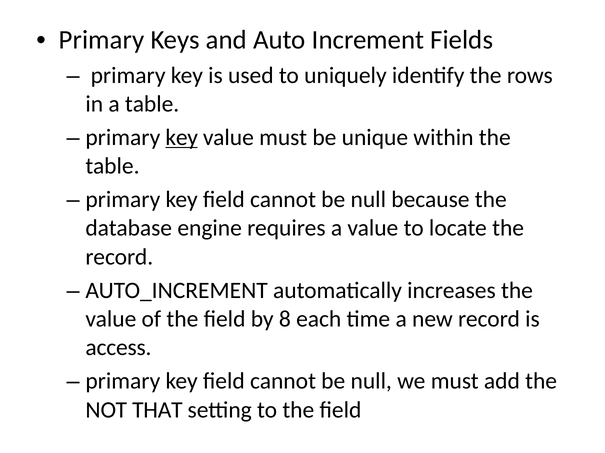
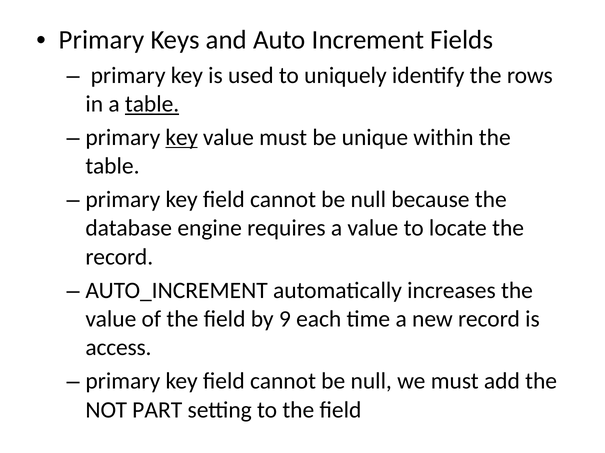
table underline: none -> present (152, 104)
8: 8 -> 9 (285, 320)
THAT: THAT -> PART (157, 411)
